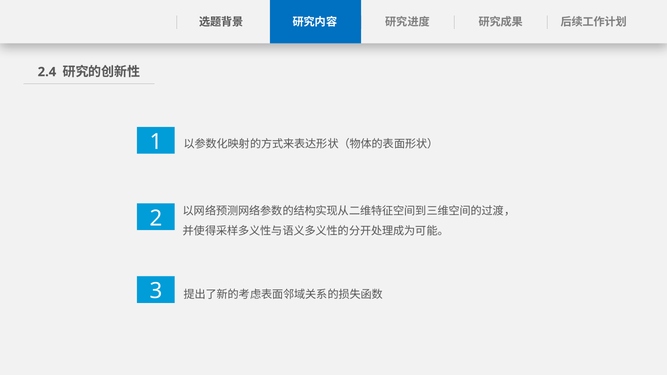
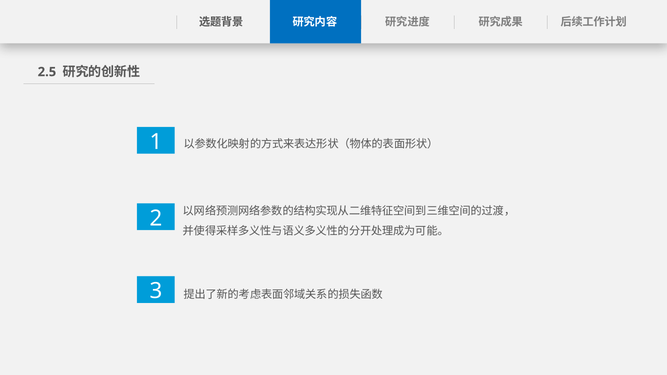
2.4: 2.4 -> 2.5 (47, 72)
